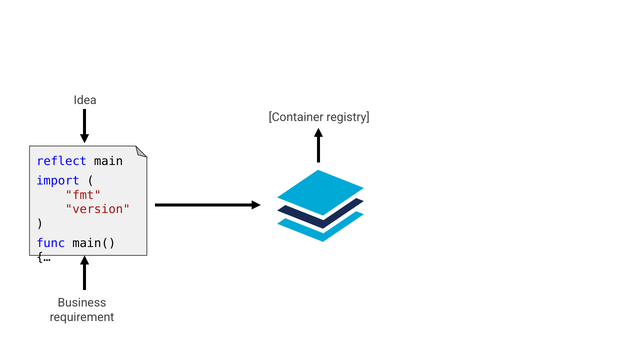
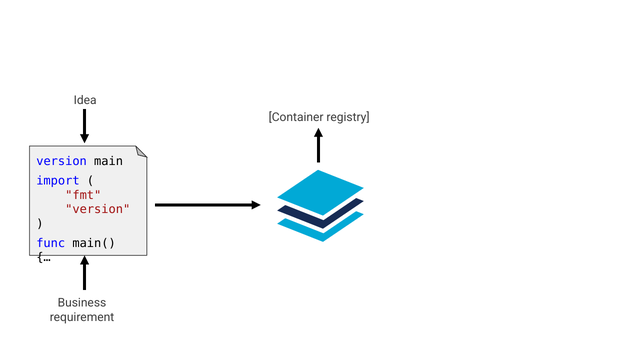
reflect: reflect -> version (62, 162)
